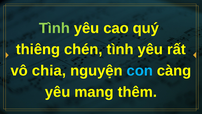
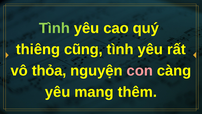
chén: chén -> cũng (83, 49)
chia: chia -> thỏa (49, 70)
con colour: light blue -> pink (140, 70)
